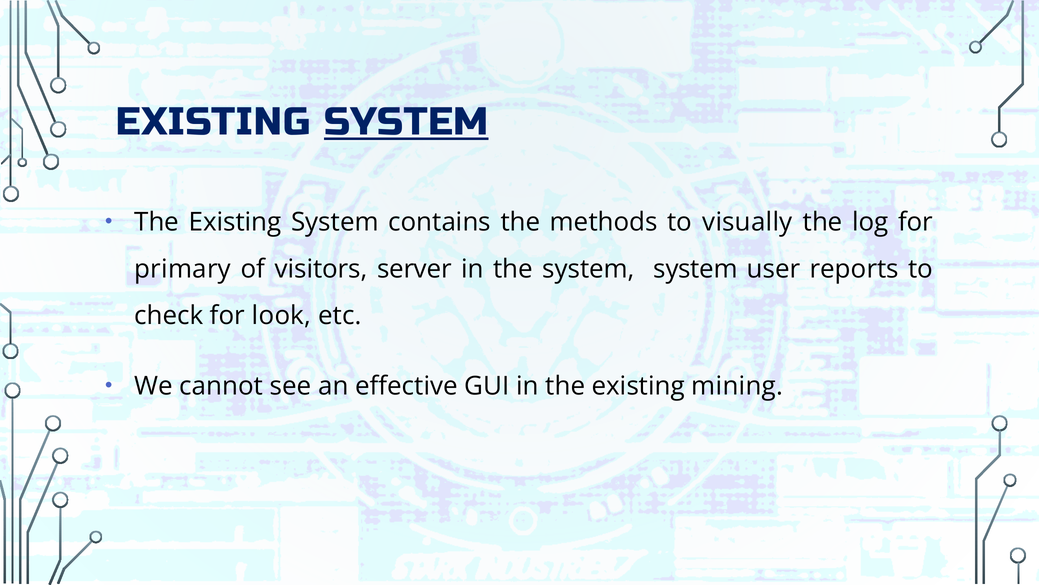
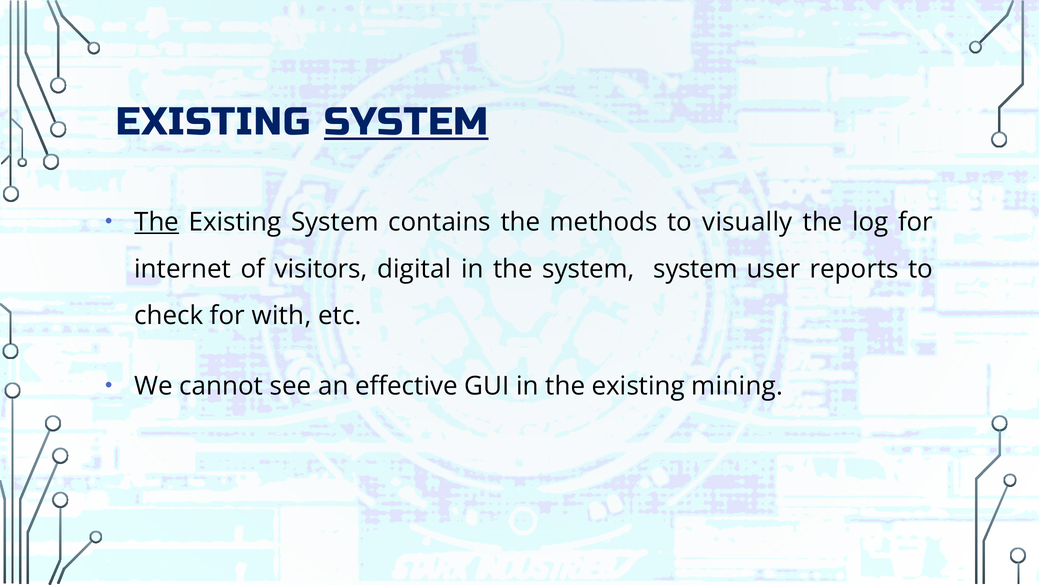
The underline: none -> present (157, 222)
primary: primary -> internet (183, 269)
server: server -> digital (414, 269)
look: look -> with (281, 315)
